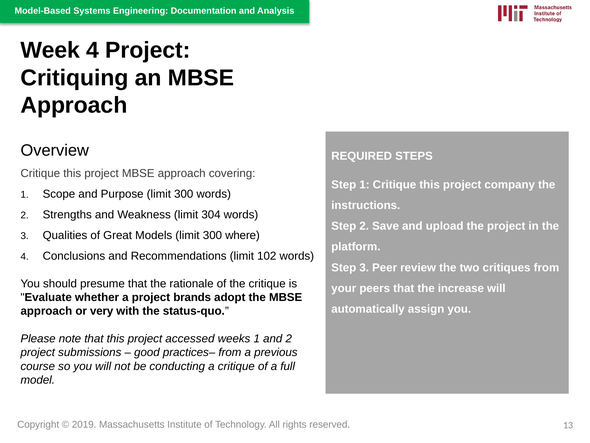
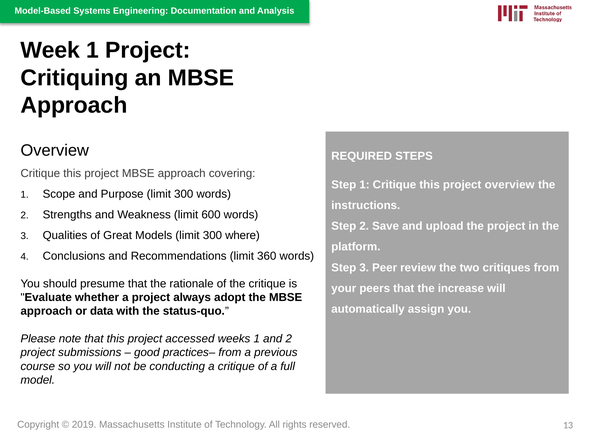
Week 4: 4 -> 1 (93, 50)
project company: company -> overview (510, 185)
304: 304 -> 600 (211, 214)
102: 102 -> 360 (267, 256)
brands: brands -> always (192, 297)
very: very -> data (102, 311)
